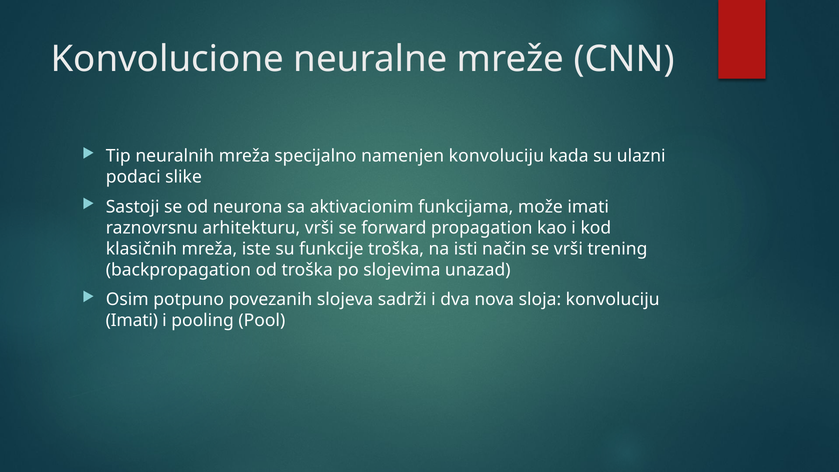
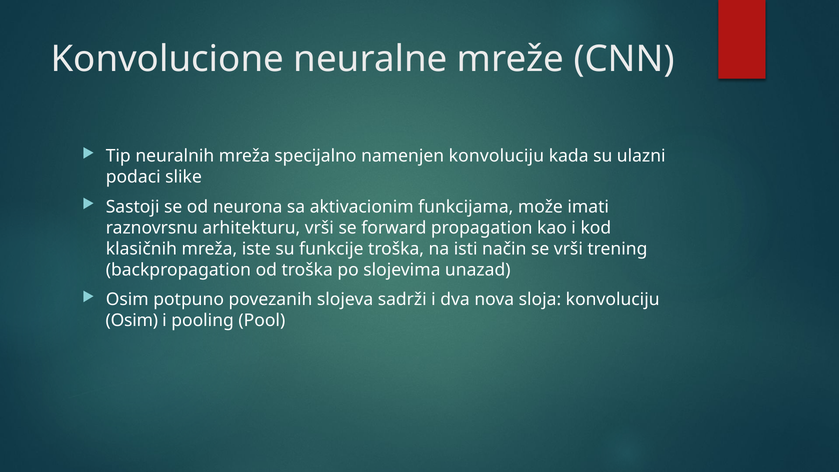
Imati: Imati -> Osim (132, 321)
